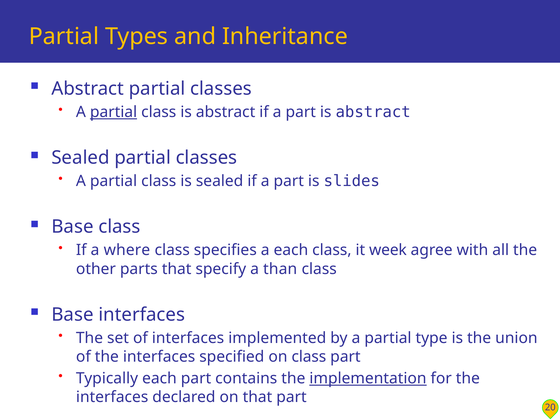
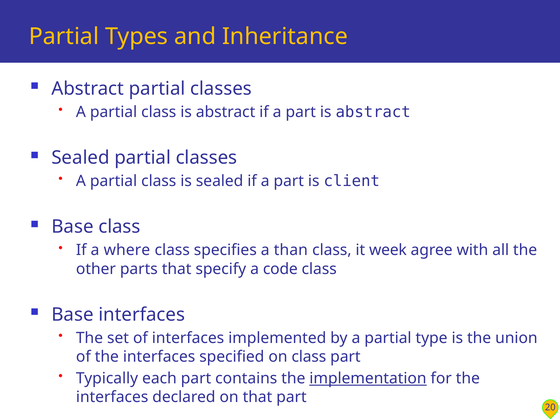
partial underline: present -> none (114, 112)
slides: slides -> client (352, 181)
a each: each -> than (291, 250)
than: than -> code (280, 269)
